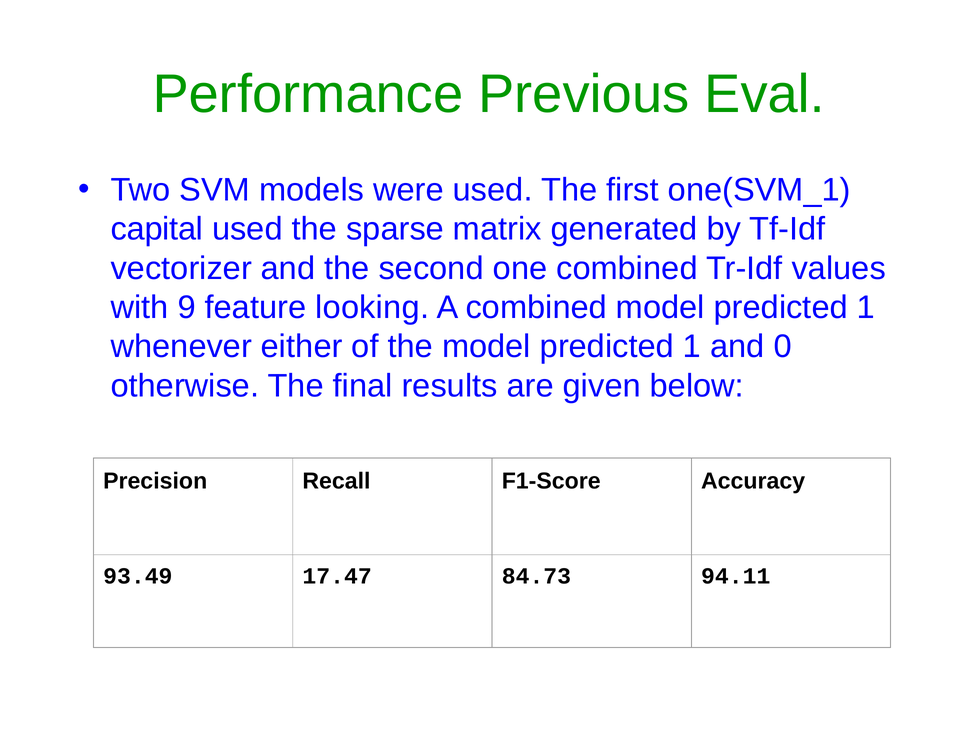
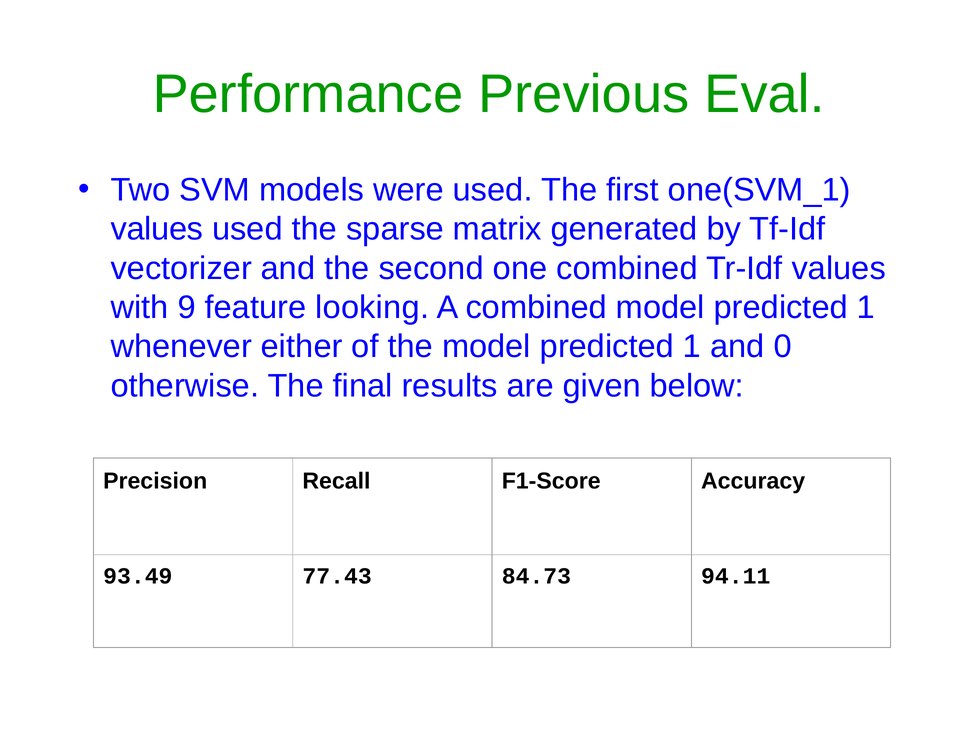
capital: capital -> values (157, 229)
17.47: 17.47 -> 77.43 (337, 576)
